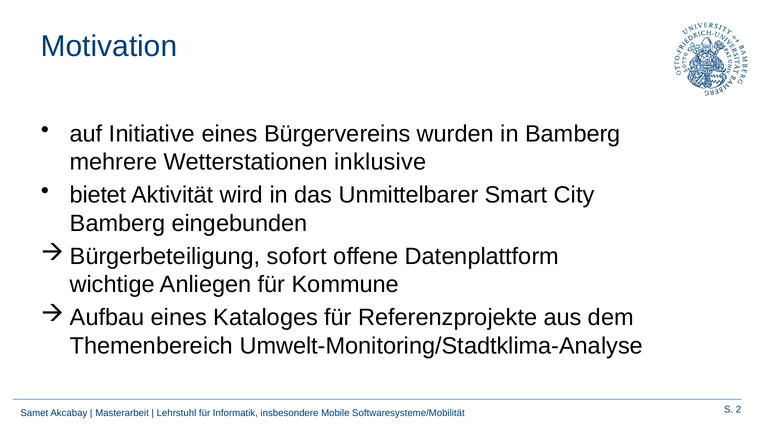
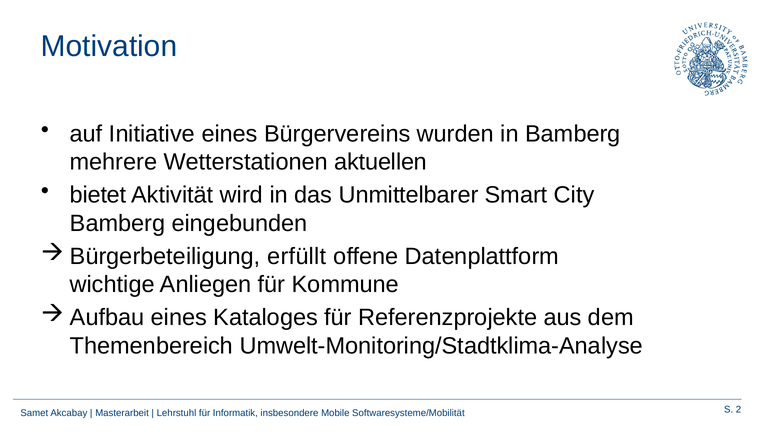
inklusive: inklusive -> aktuellen (381, 162)
sofort: sofort -> erfüllt (297, 256)
